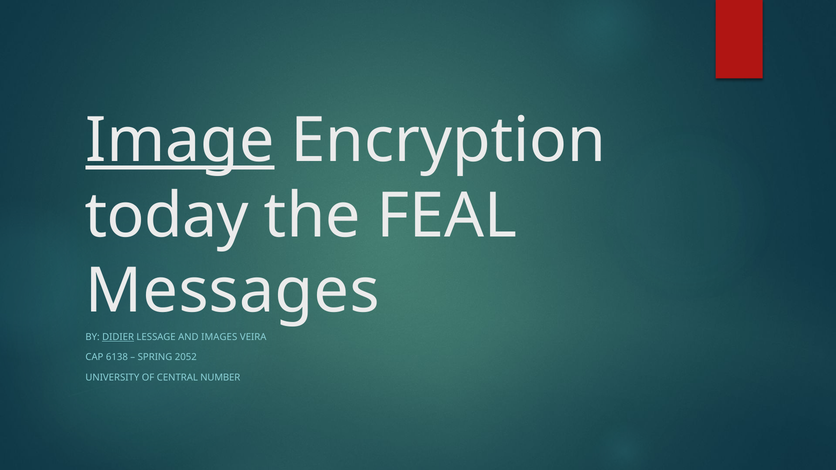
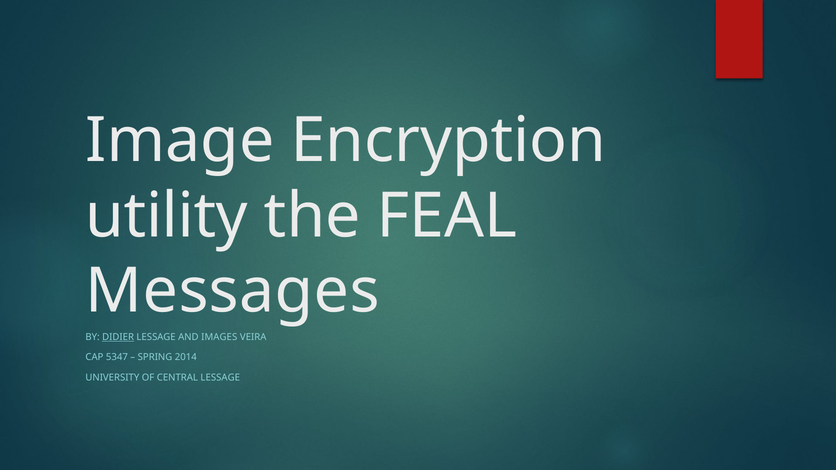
Image underline: present -> none (180, 141)
today: today -> utility (167, 216)
6138: 6138 -> 5347 (117, 357)
2052: 2052 -> 2014 (186, 357)
CENTRAL NUMBER: NUMBER -> LESSAGE (220, 378)
